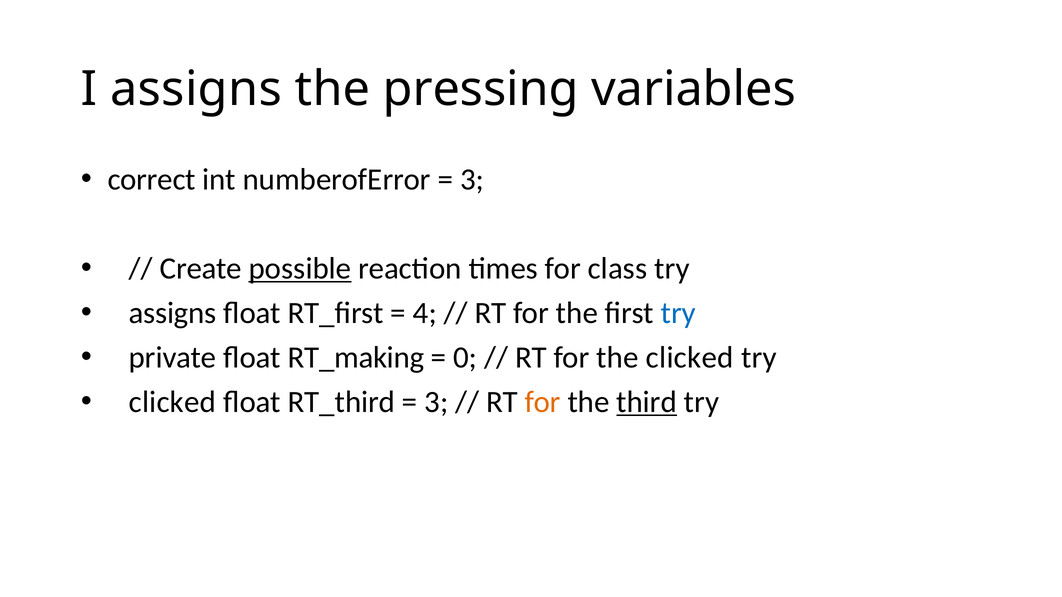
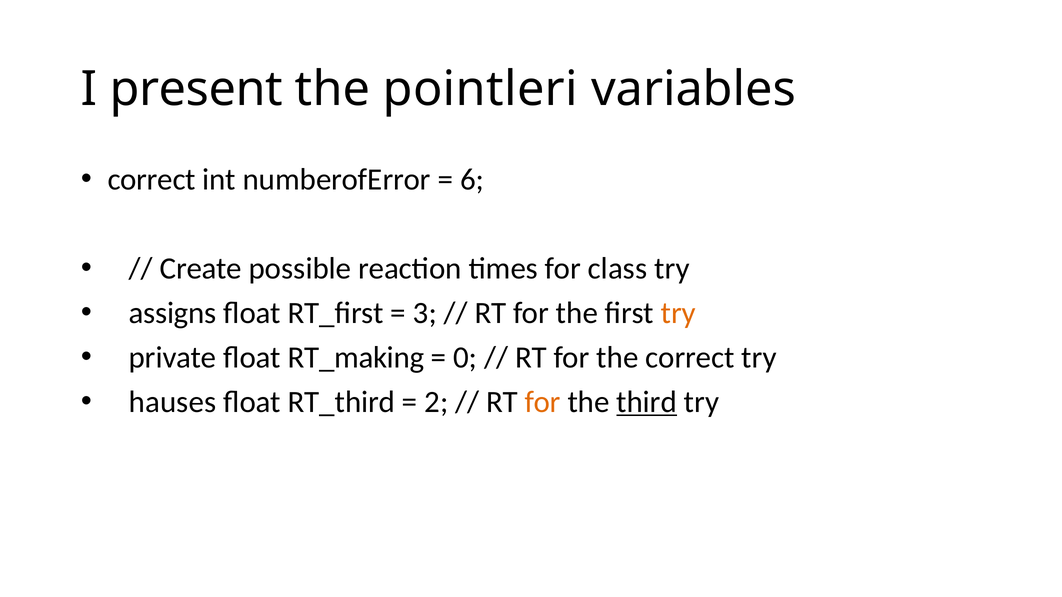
I assigns: assigns -> present (196, 89)
pressing: pressing -> pointleri (480, 89)
3: 3 -> 6 (472, 180)
possible underline: present -> none (300, 269)
4: 4 -> 3 (425, 313)
try colour: blue -> orange (678, 313)
the clicked: clicked -> correct (690, 358)
clicked: clicked -> hauses (172, 402)
3: 3 -> 2 (436, 402)
